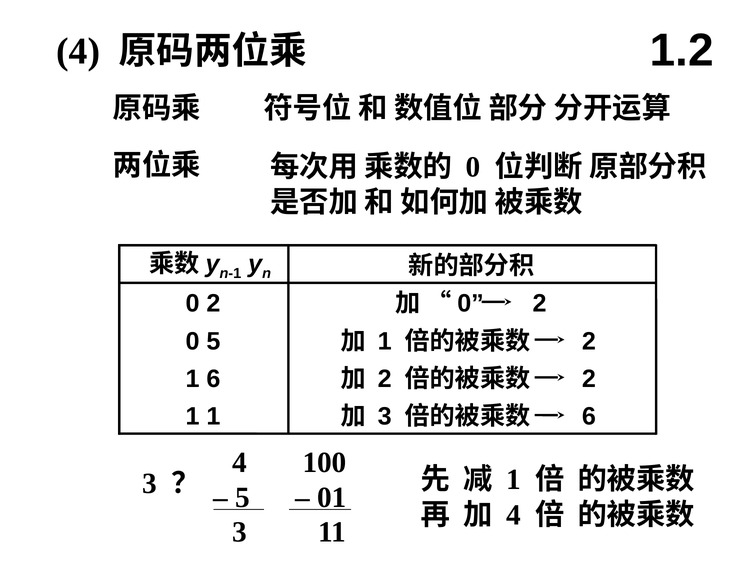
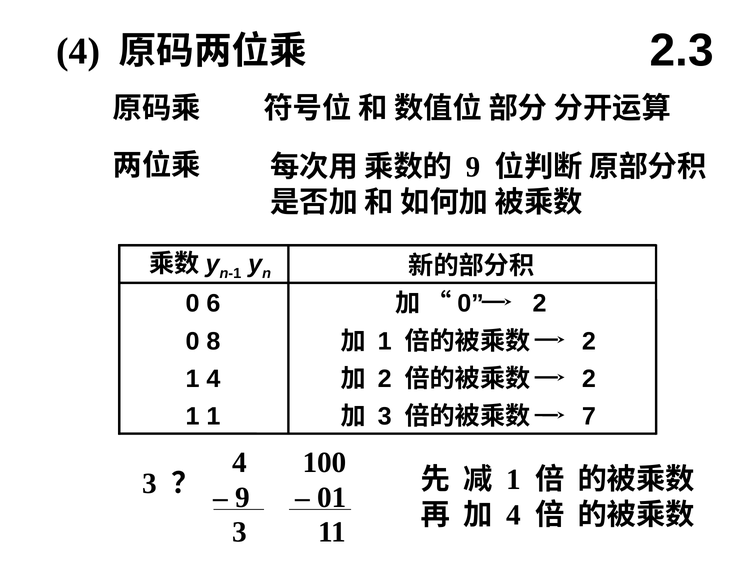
1.2: 1.2 -> 2.3 (682, 50)
0: 0 -> 9 (473, 167)
2: 2 -> 6 (213, 303)
0 5: 5 -> 8 (213, 341)
1 6: 6 -> 4 (213, 379)
6: 6 -> 7 (589, 416)
5: 5 -> 9 (243, 497)
